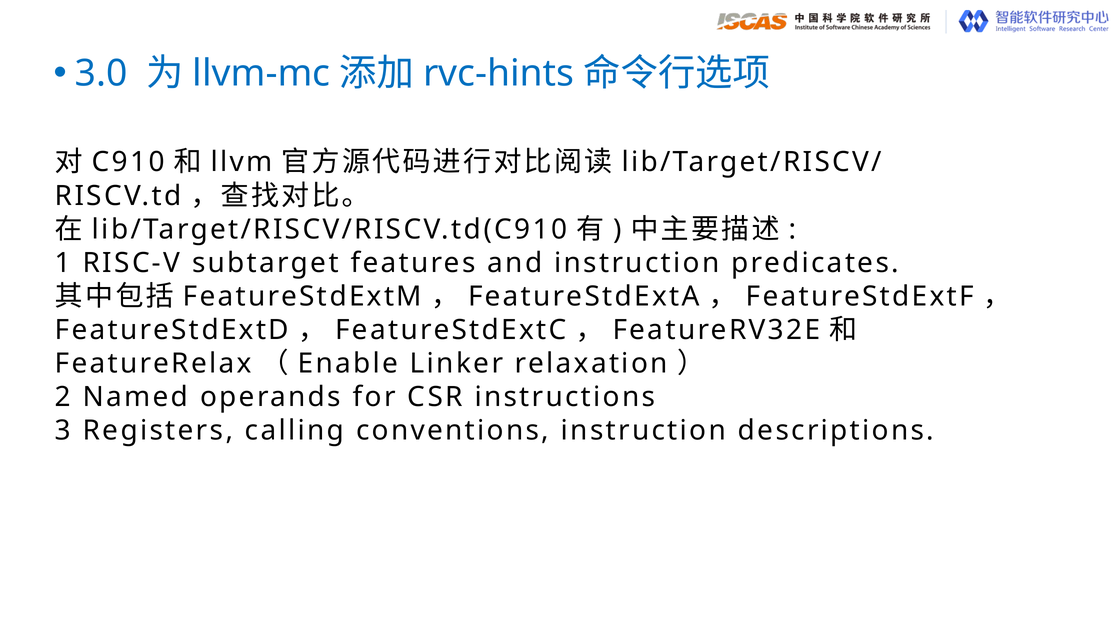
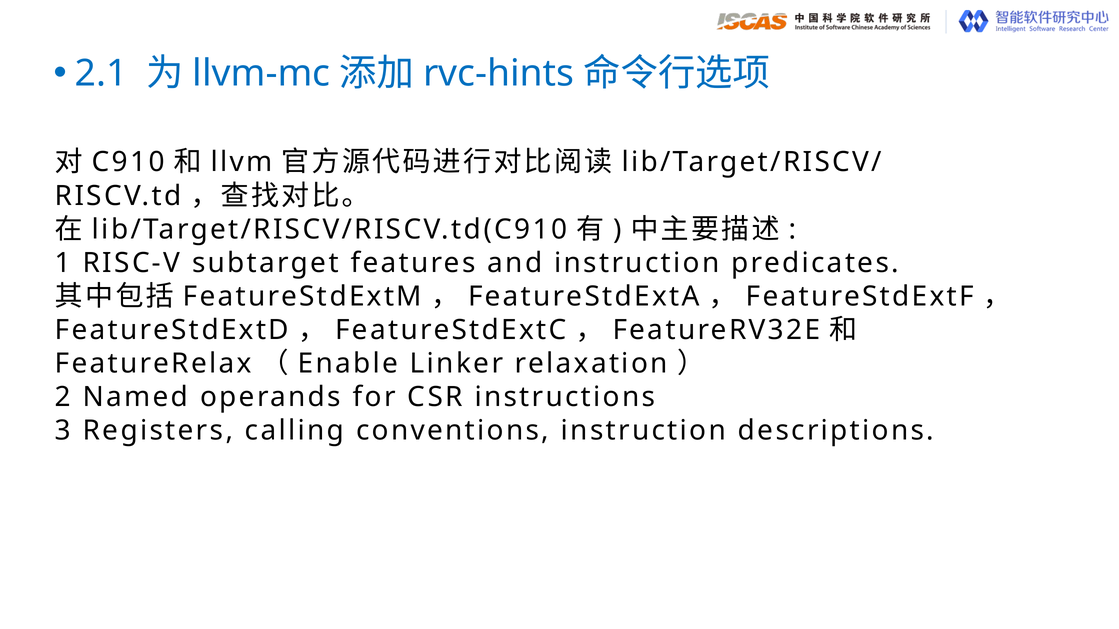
3.0: 3.0 -> 2.1 (101, 73)
